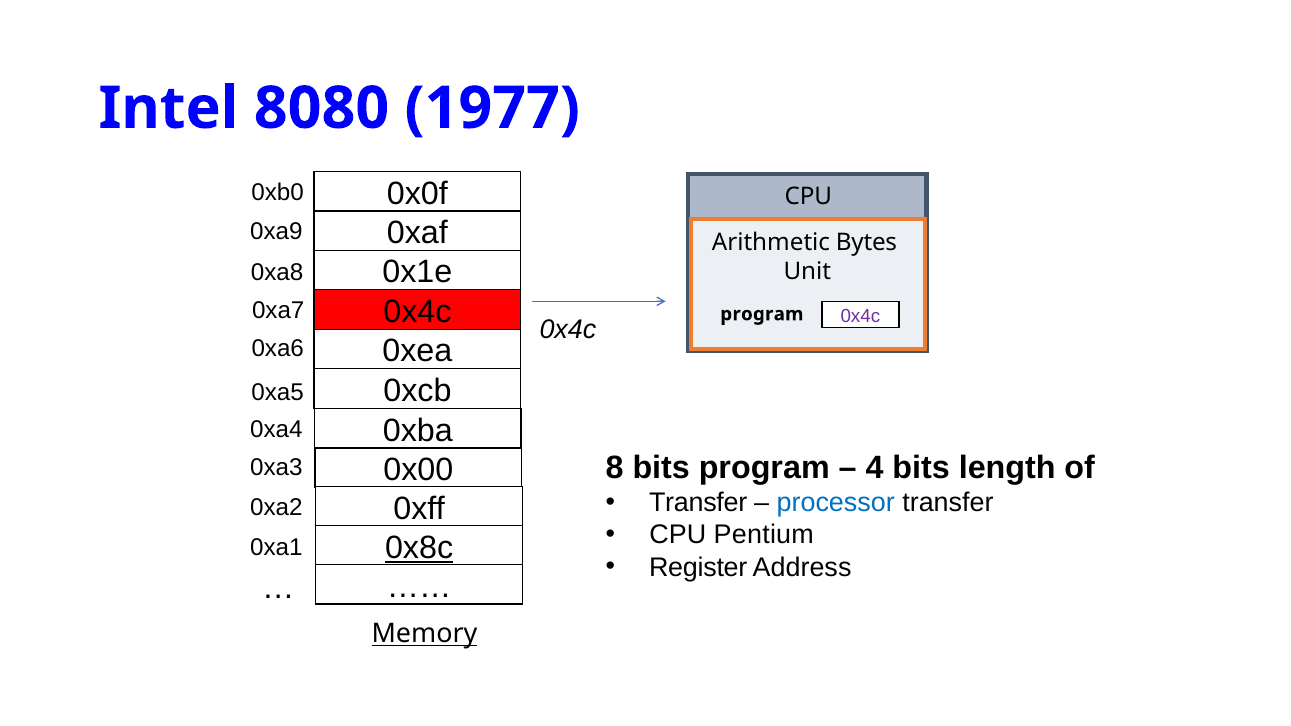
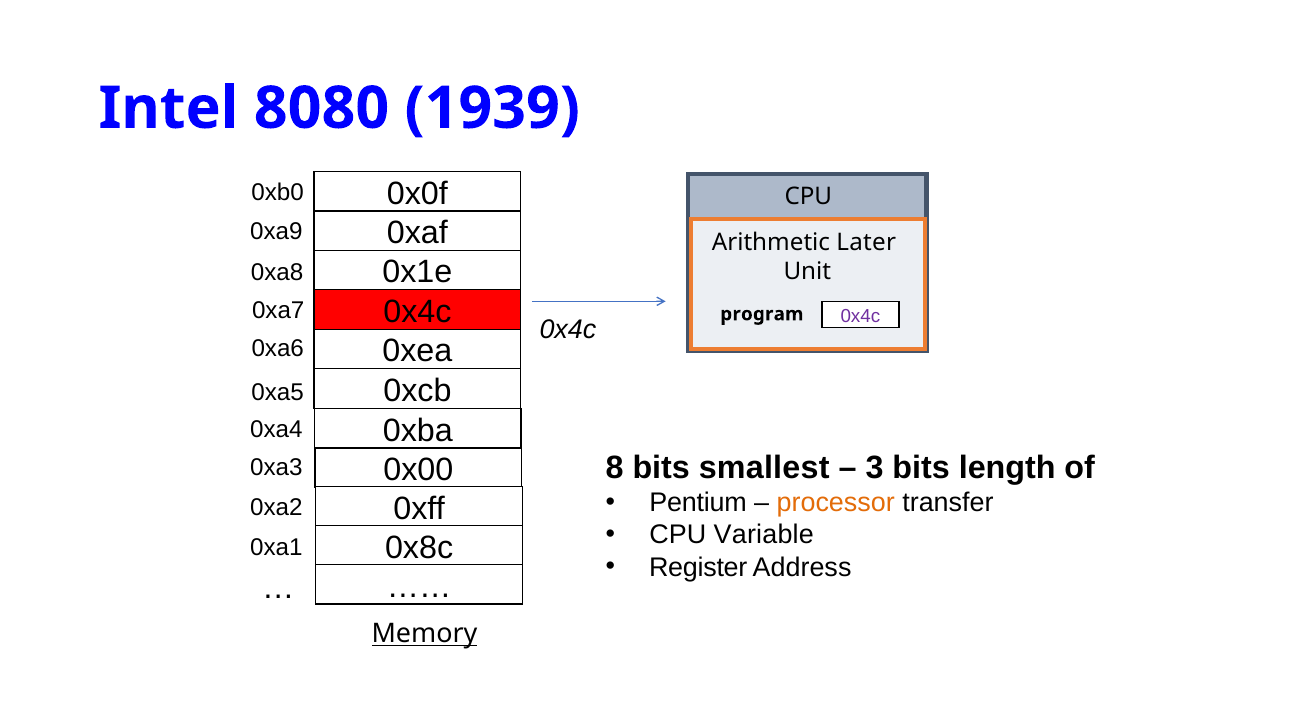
1977: 1977 -> 1939 (492, 108)
Bytes: Bytes -> Later (866, 243)
bits program: program -> smallest (764, 468)
4: 4 -> 3 (875, 468)
Transfer: Transfer -> Pentium (698, 503)
processor colour: blue -> orange (836, 503)
Pentium: Pentium -> Variable (764, 535)
0x8c underline: present -> none (419, 548)
